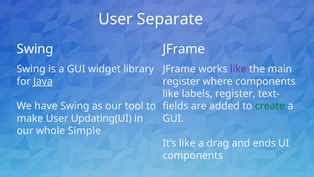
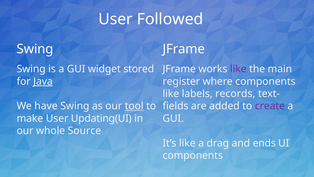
Separate: Separate -> Followed (170, 19)
library: library -> stored (139, 69)
labels register: register -> records (235, 94)
tool underline: none -> present (134, 106)
create colour: green -> purple (270, 106)
Simple: Simple -> Source (84, 131)
